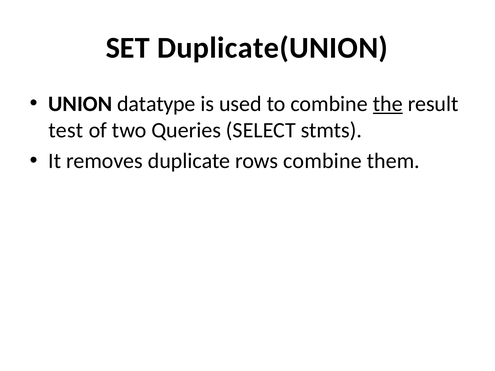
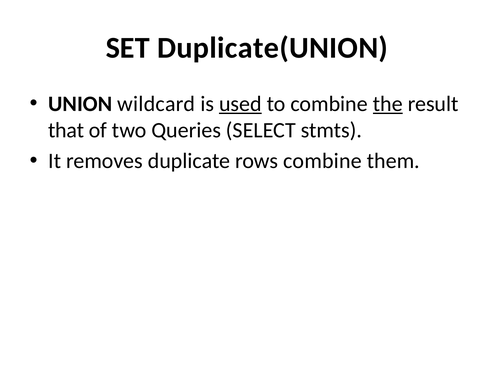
datatype: datatype -> wildcard (156, 104)
used underline: none -> present (240, 104)
test: test -> that (66, 130)
